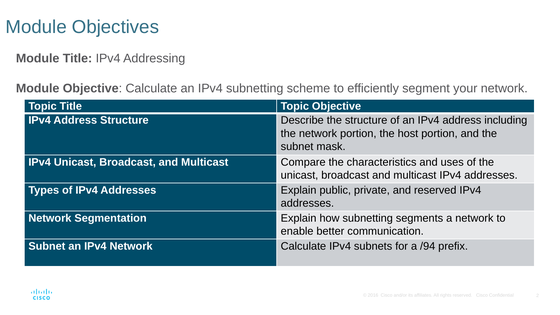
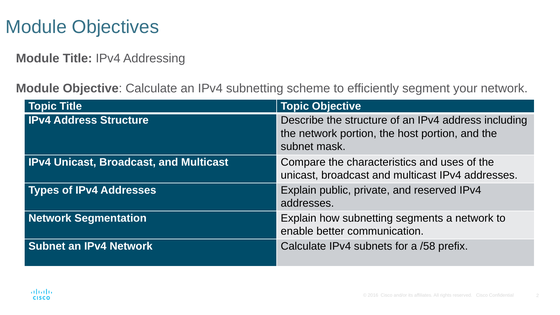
/94: /94 -> /58 (428, 246)
